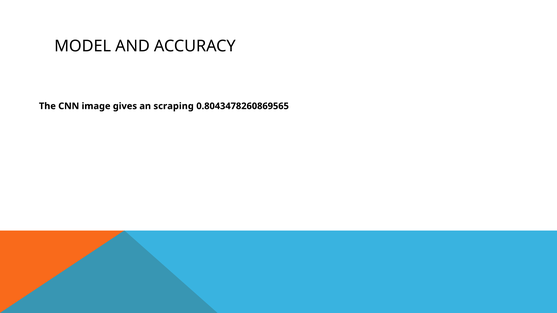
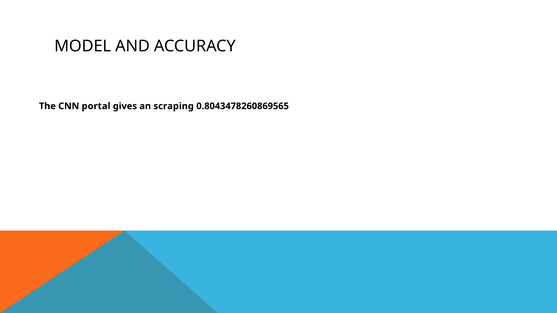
image: image -> portal (96, 106)
